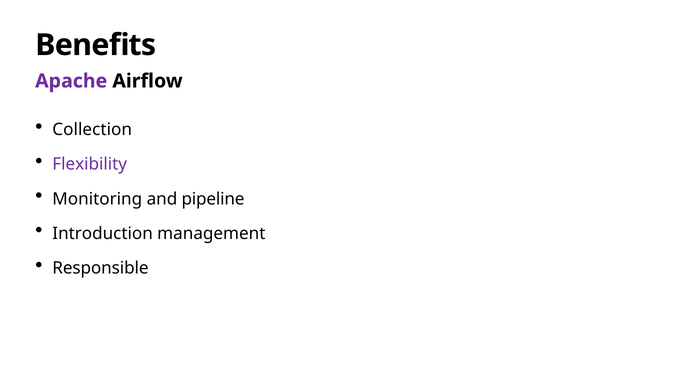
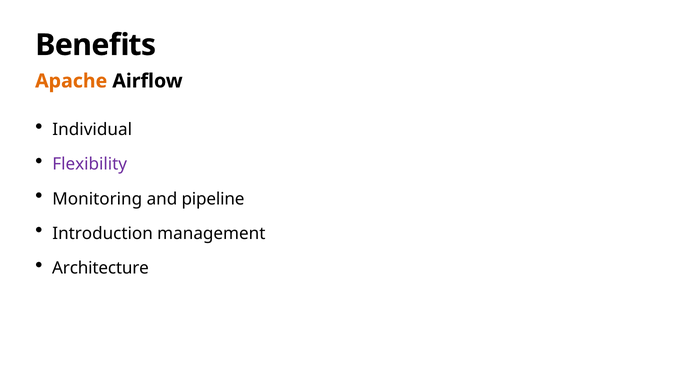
Apache colour: purple -> orange (71, 81)
Collection: Collection -> Individual (92, 130)
Responsible: Responsible -> Architecture (100, 268)
